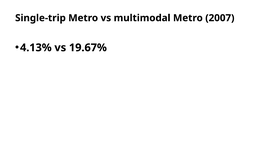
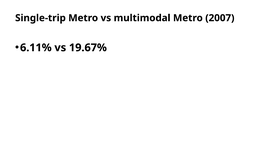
4.13%: 4.13% -> 6.11% (36, 48)
